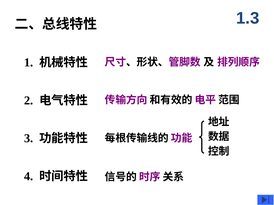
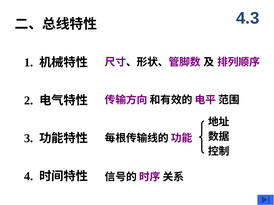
1.3: 1.3 -> 4.3 (248, 18)
